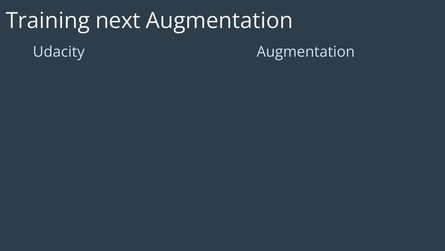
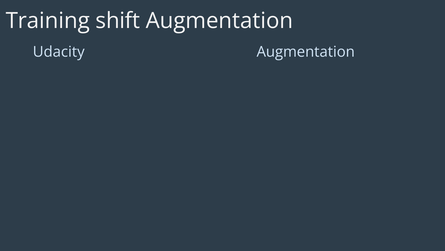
next: next -> shift (118, 21)
